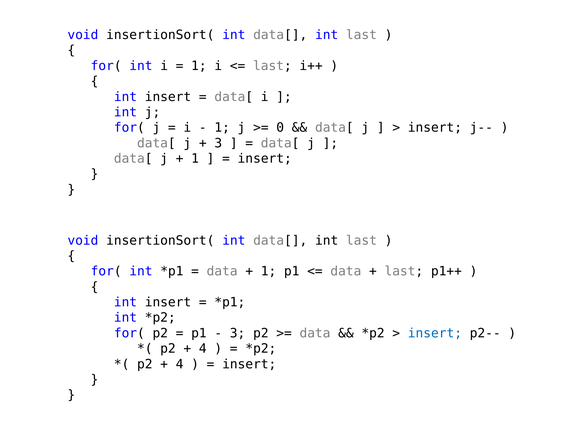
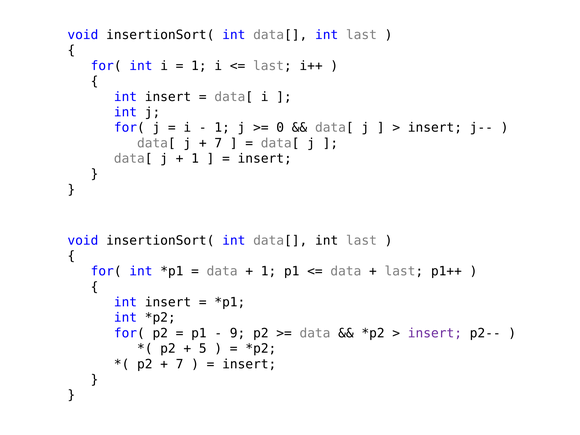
3: 3 -> 7 (218, 143)
3: 3 -> 9 (238, 333)
insert colour: blue -> purple (435, 333)
4: 4 -> 5 (203, 349)
4: 4 -> 7 (180, 364)
